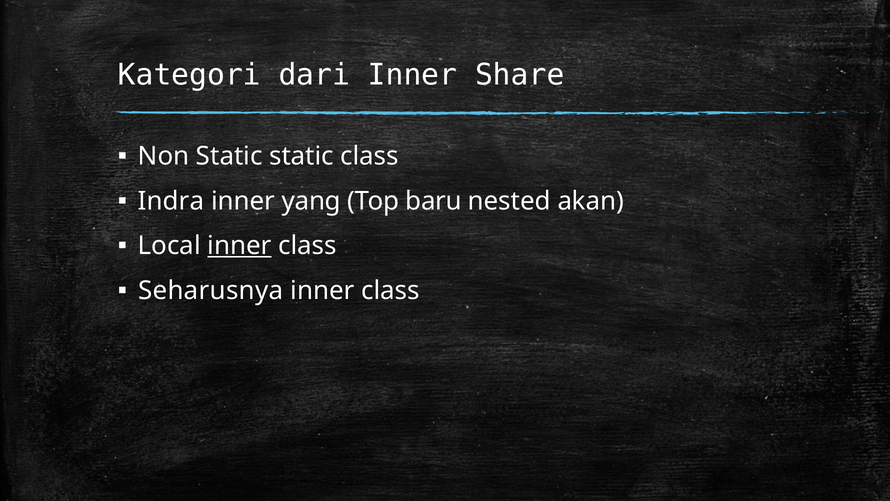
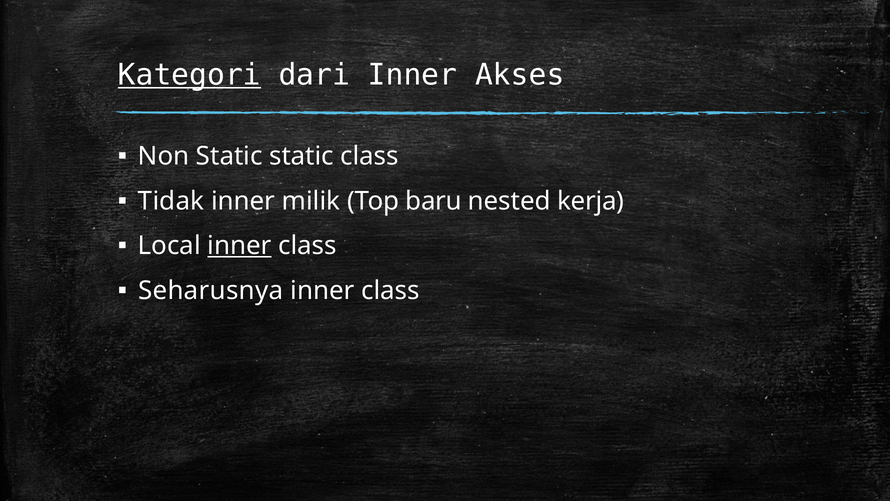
Kategori underline: none -> present (189, 75)
Share: Share -> Akses (520, 75)
Indra: Indra -> Tidak (171, 201)
yang: yang -> milik (311, 201)
akan: akan -> kerja (591, 201)
